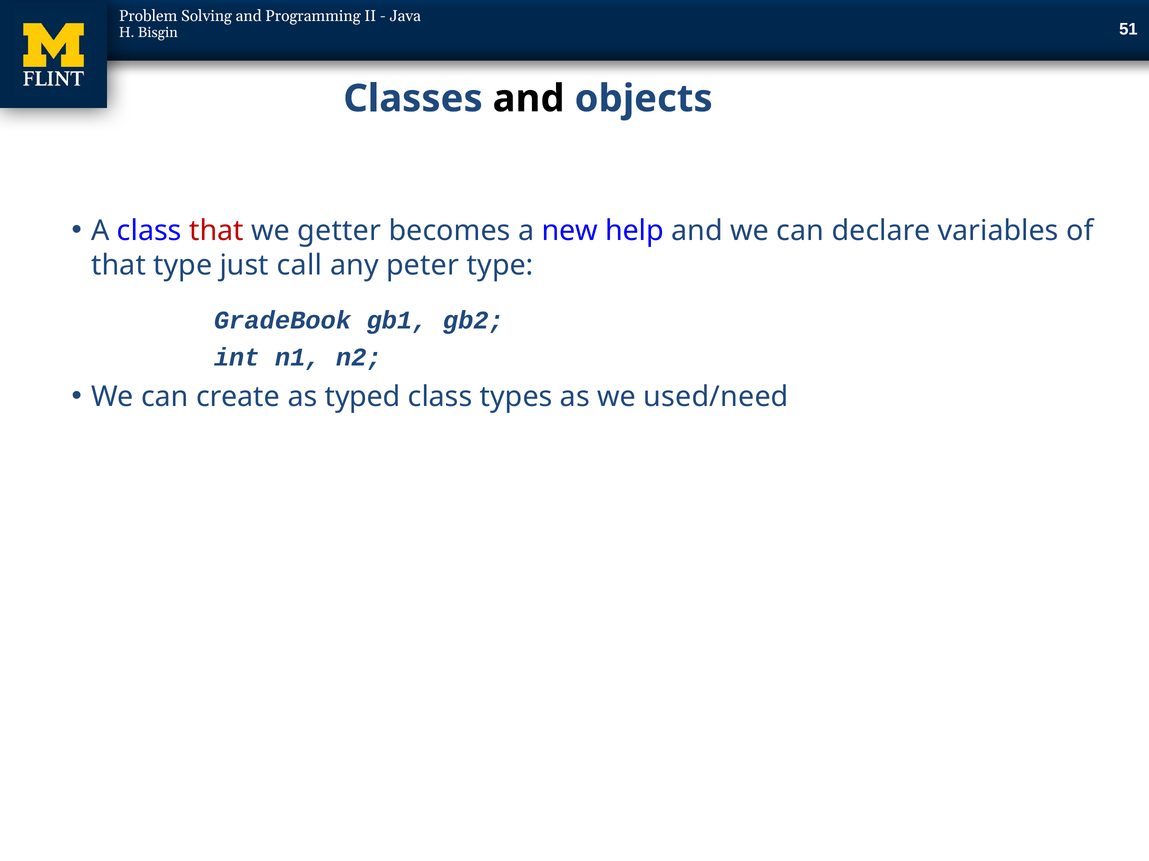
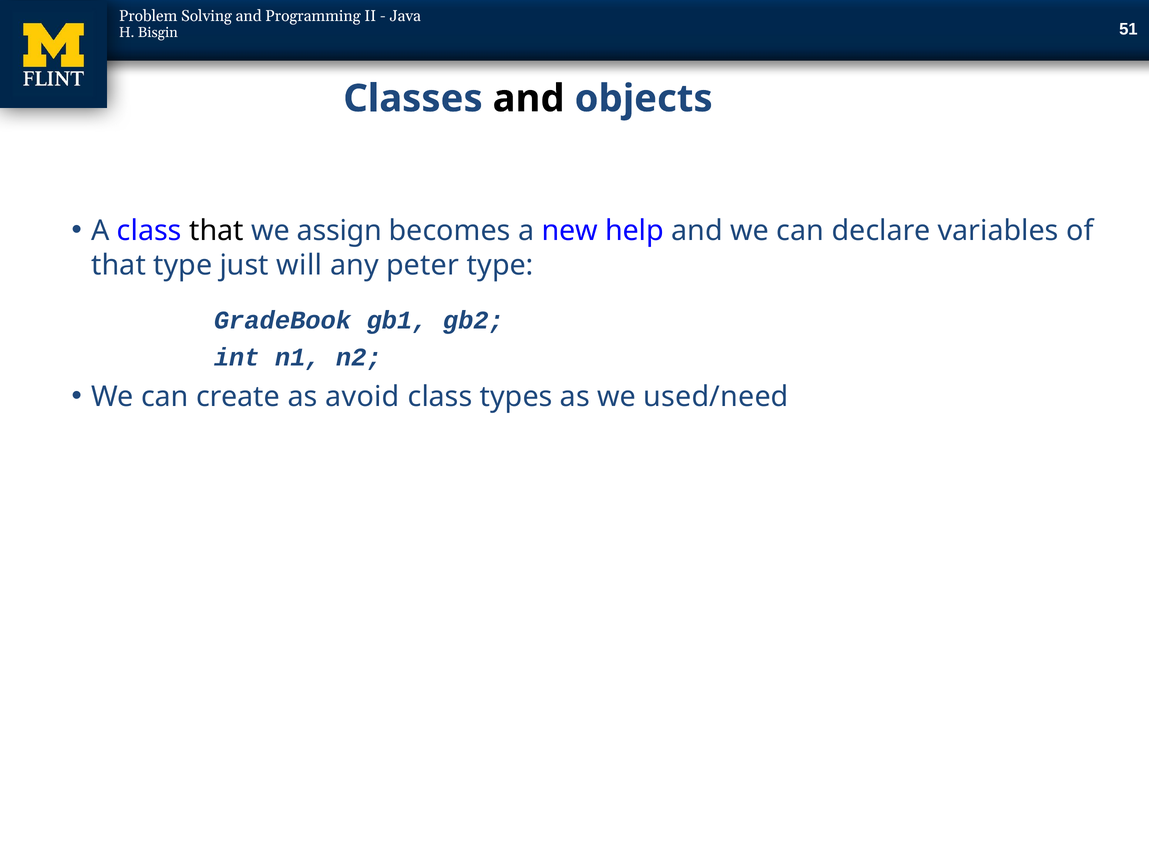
that colour: red -> black (216, 231)
getter: getter -> assign (340, 231)
call: call -> will (299, 266)
typed: typed -> avoid (362, 397)
